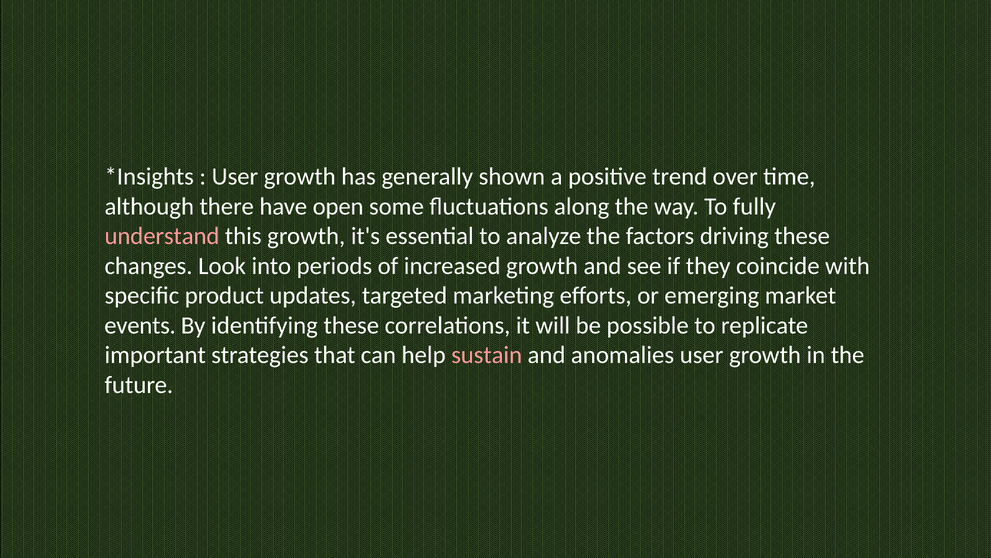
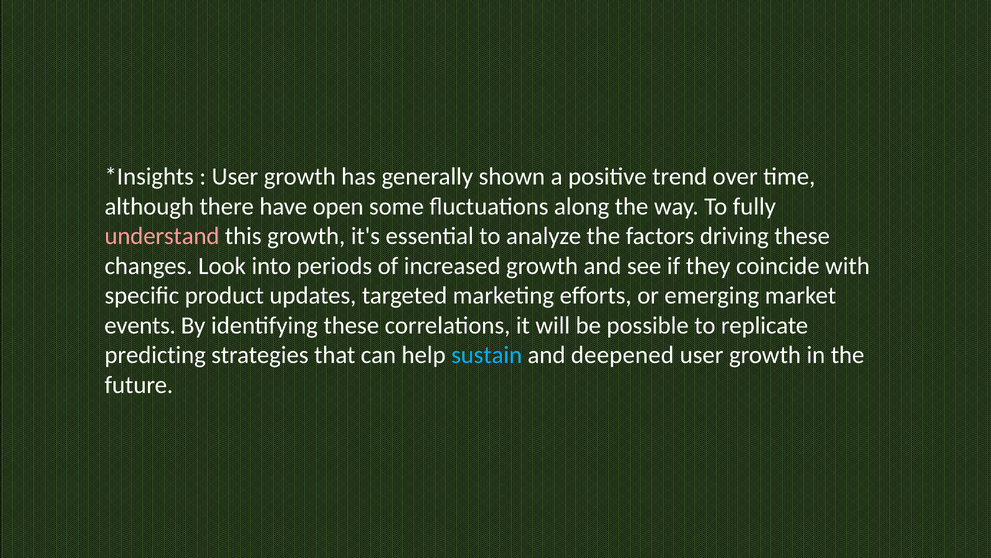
important: important -> predicting (155, 355)
sustain colour: pink -> light blue (487, 355)
anomalies: anomalies -> deepened (622, 355)
